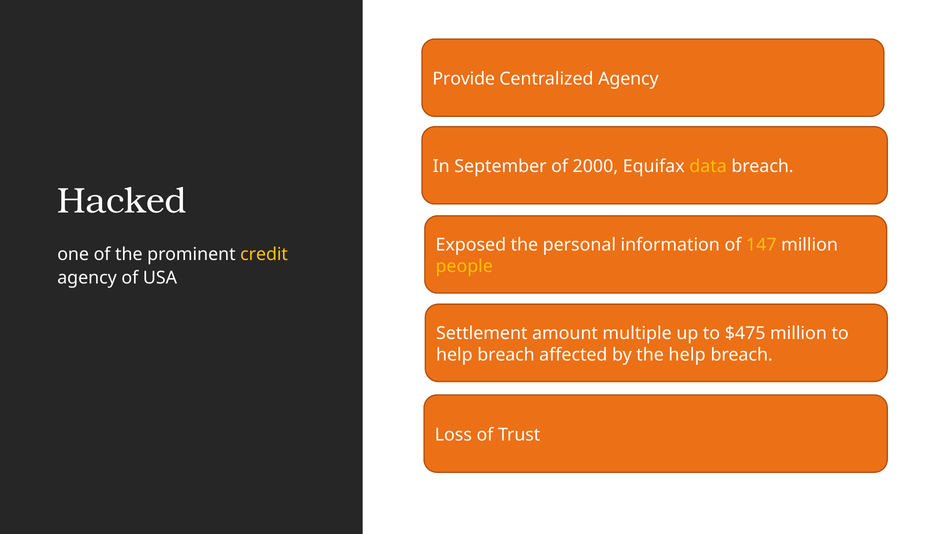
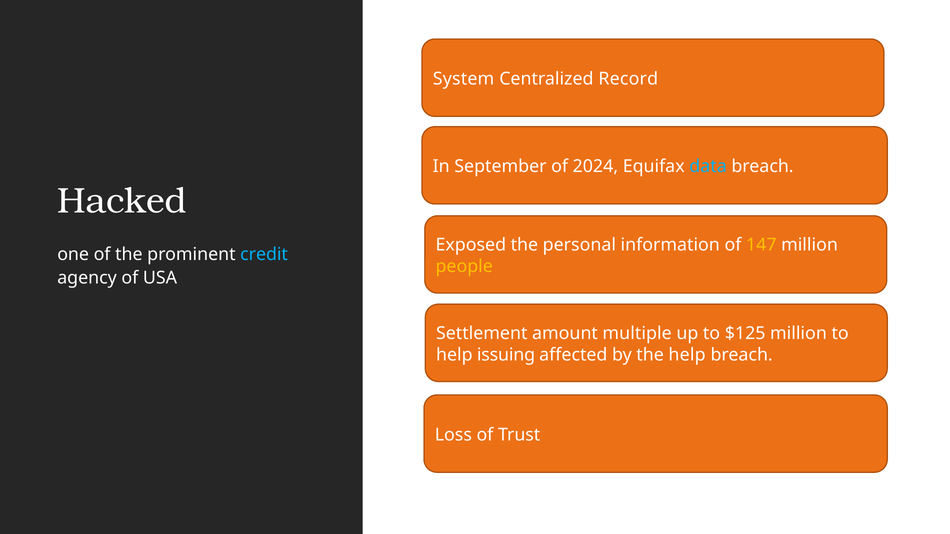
Provide: Provide -> System (464, 79)
Centralized Agency: Agency -> Record (628, 79)
2000: 2000 -> 2024 (595, 167)
data colour: yellow -> light blue (708, 167)
credit colour: yellow -> light blue (264, 255)
$475: $475 -> $125 (745, 334)
breach: breach -> issuing (506, 355)
